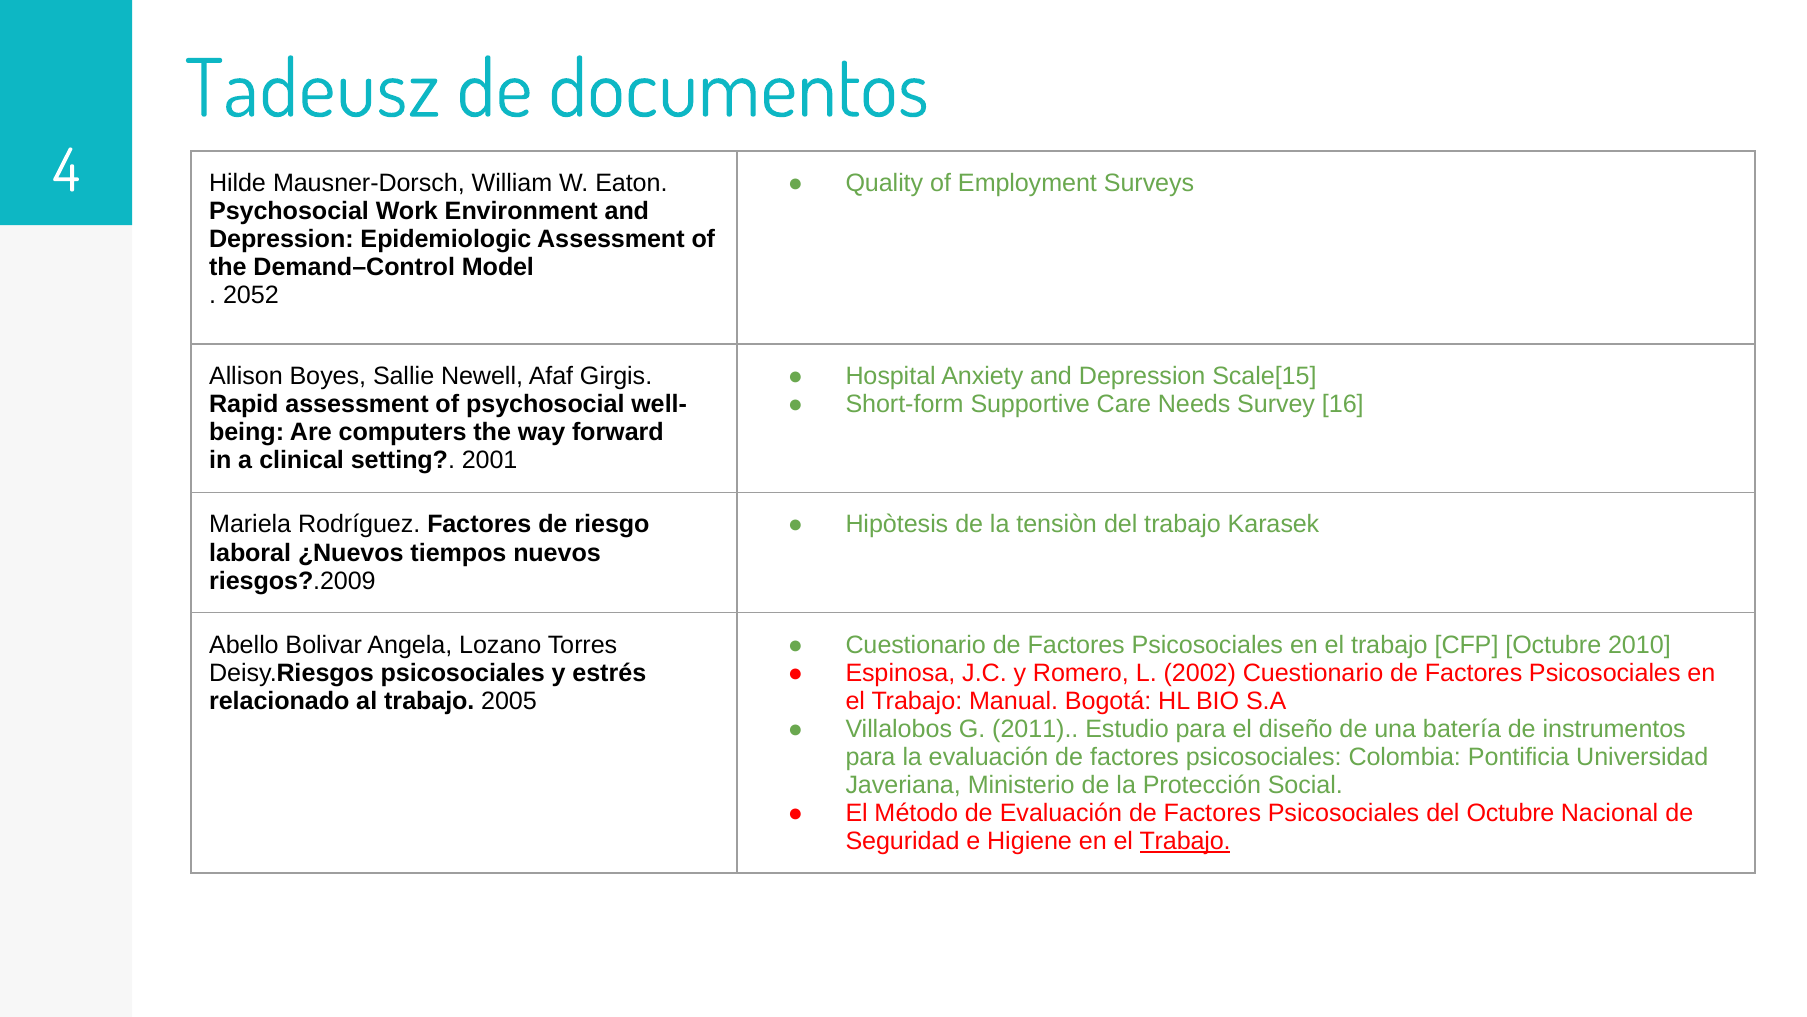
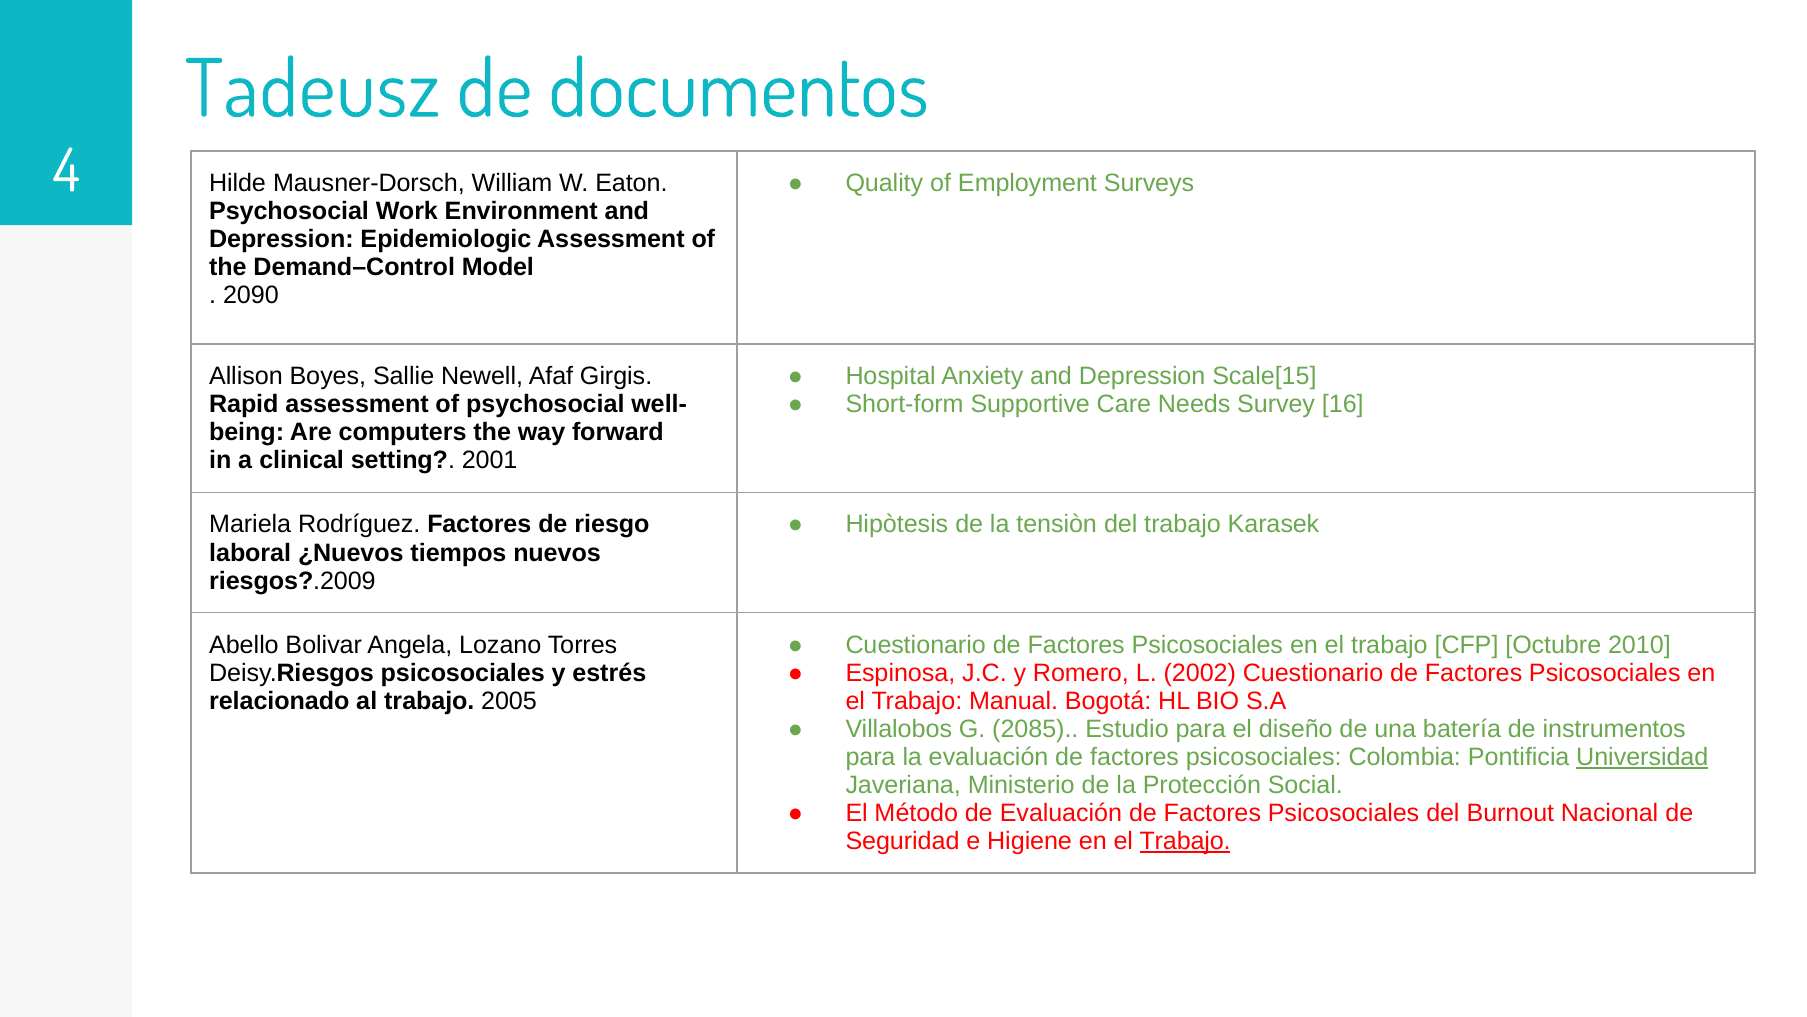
2052: 2052 -> 2090 (251, 295)
2011: 2011 -> 2085 (1035, 729)
Universidad underline: none -> present (1642, 757)
del Octubre: Octubre -> Burnout (1510, 813)
